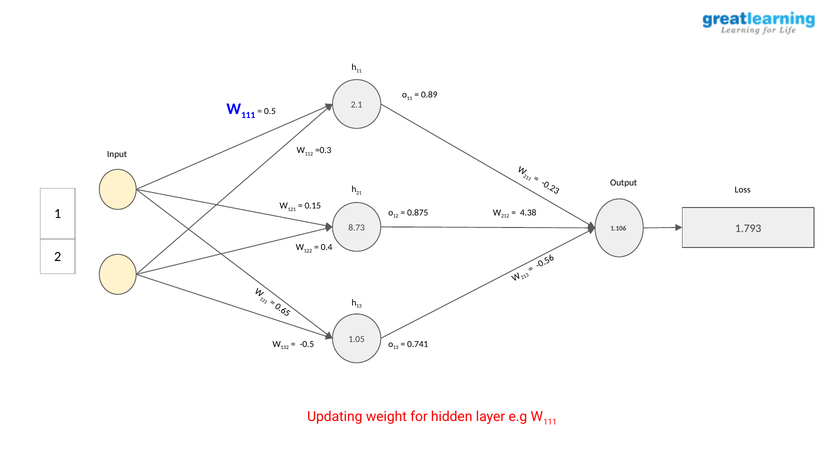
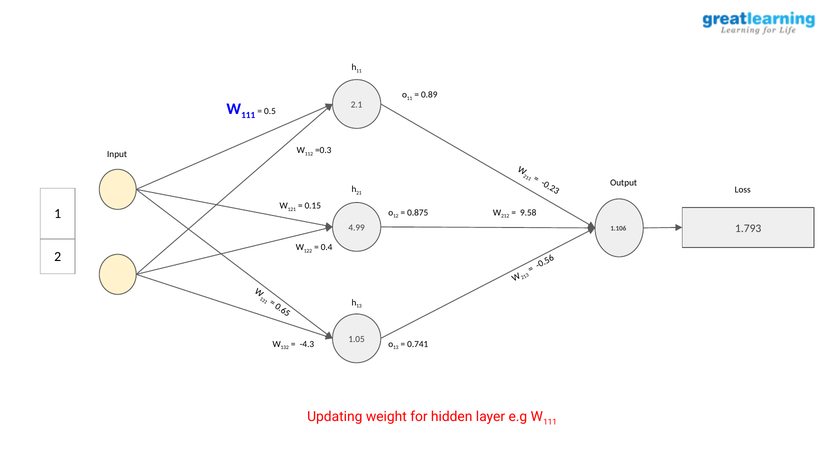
4.38: 4.38 -> 9.58 (528, 213)
8.73: 8.73 -> 4.99 (357, 227)
-0.5: -0.5 -> -4.3 (307, 344)
